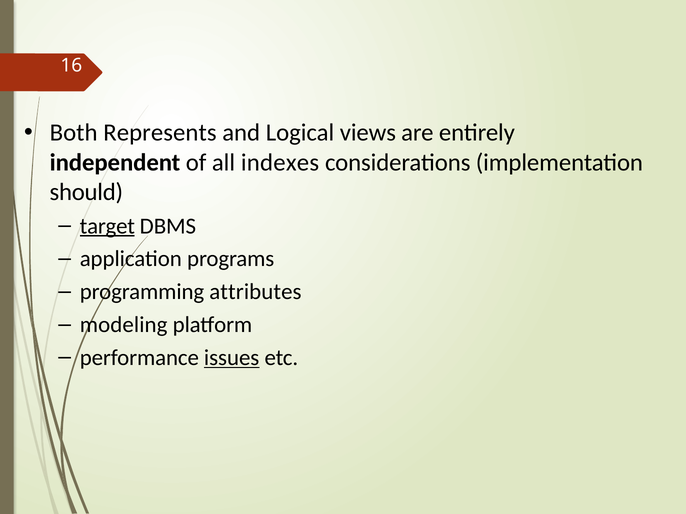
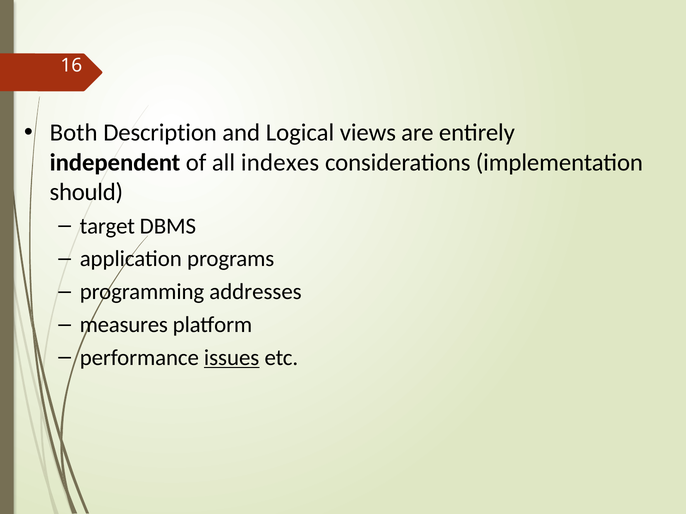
Represents: Represents -> Description (160, 133)
target underline: present -> none (107, 226)
attributes: attributes -> addresses (255, 292)
modeling: modeling -> measures (124, 325)
